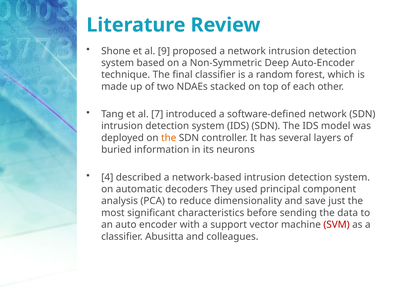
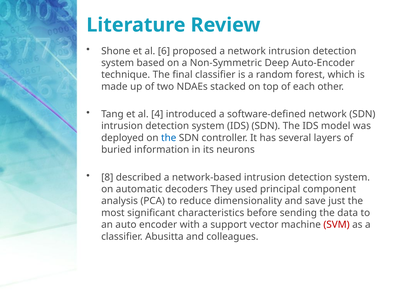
9: 9 -> 6 (164, 51)
7: 7 -> 4 (157, 114)
the colour: orange -> blue (169, 138)
4: 4 -> 8 (107, 177)
